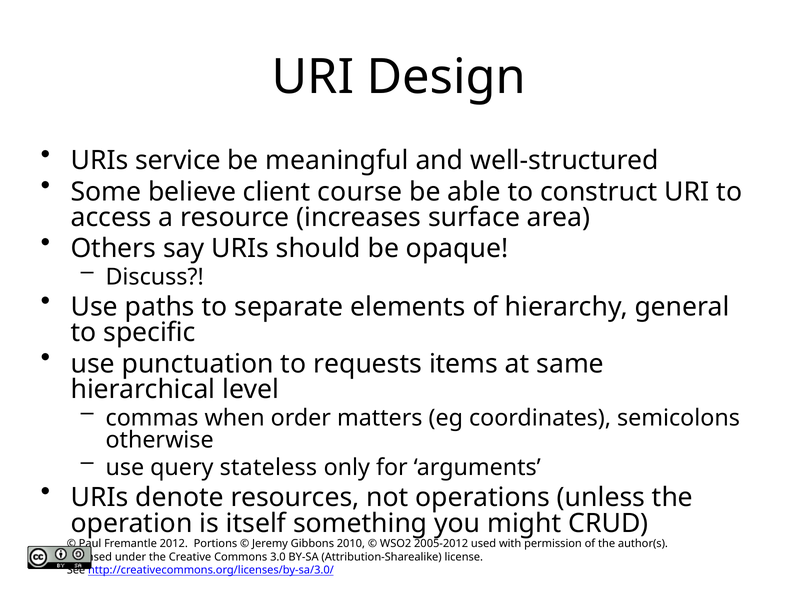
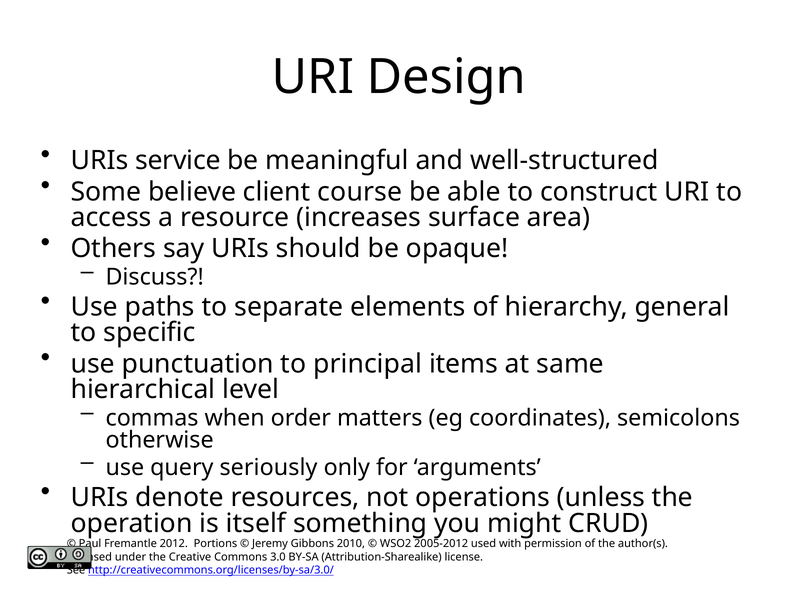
requests: requests -> principal (368, 364)
stateless: stateless -> seriously (268, 467)
